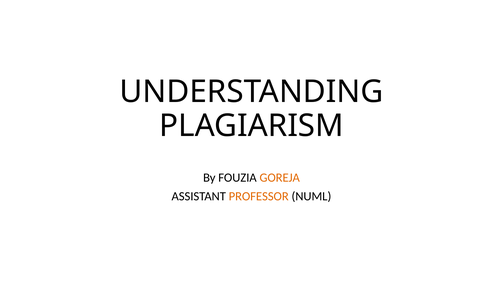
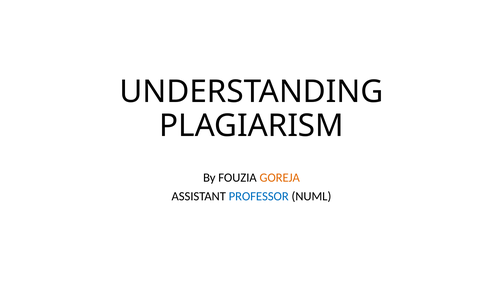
PROFESSOR colour: orange -> blue (259, 196)
